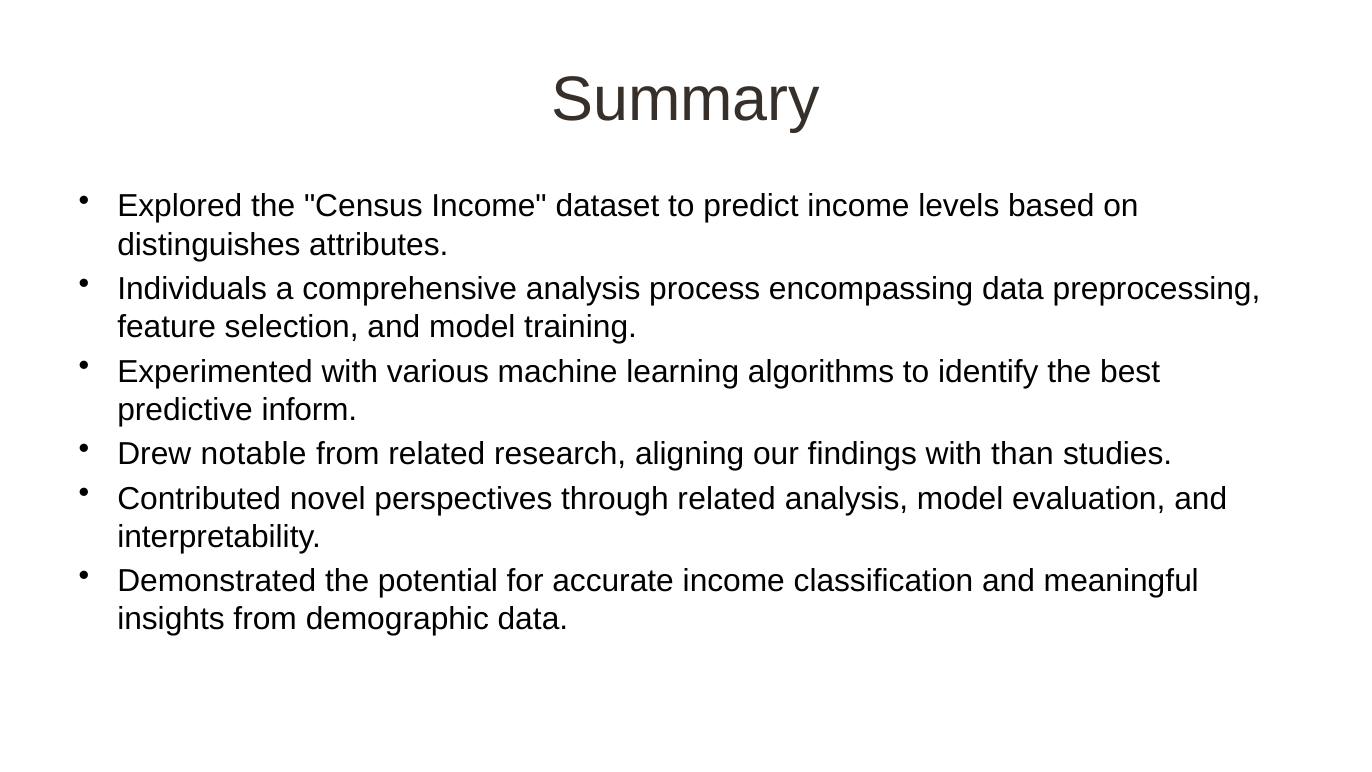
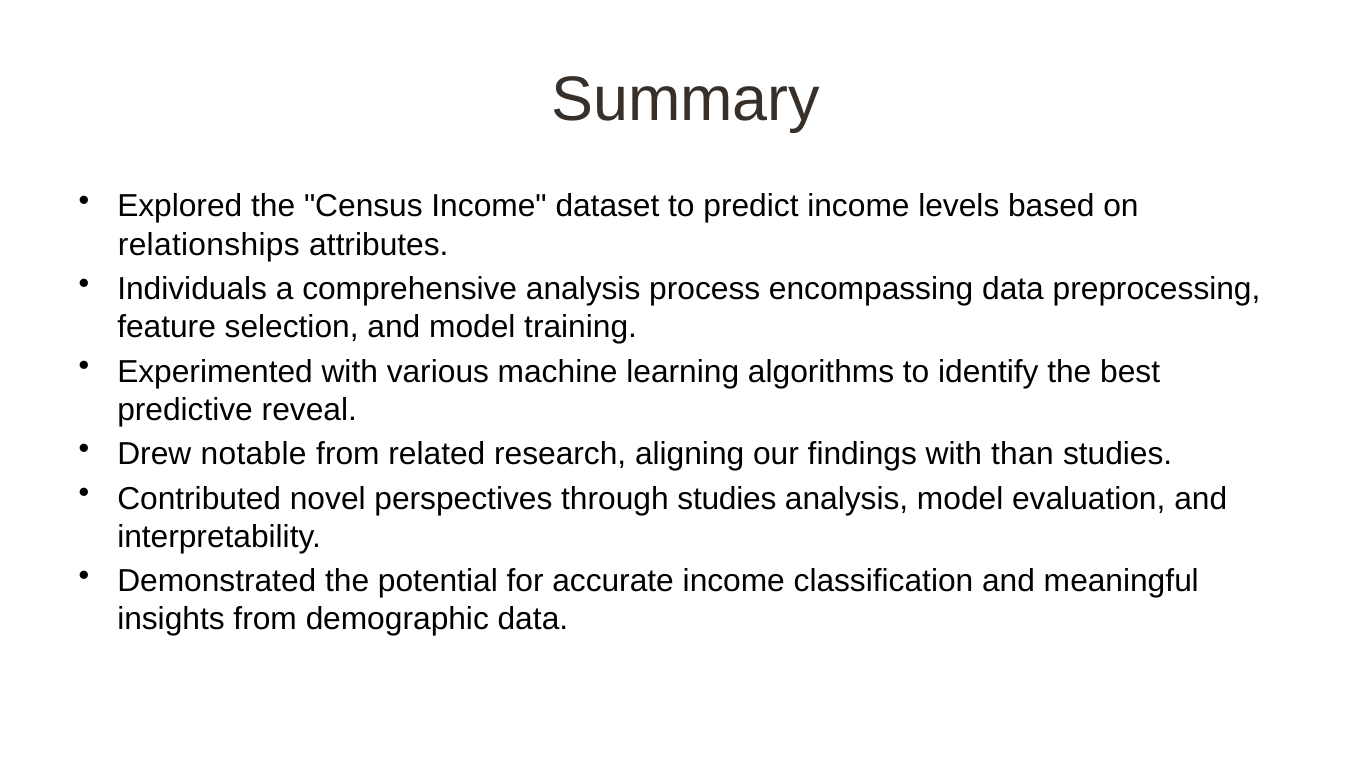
distinguishes: distinguishes -> relationships (209, 244)
inform: inform -> reveal (309, 410)
through related: related -> studies (727, 498)
